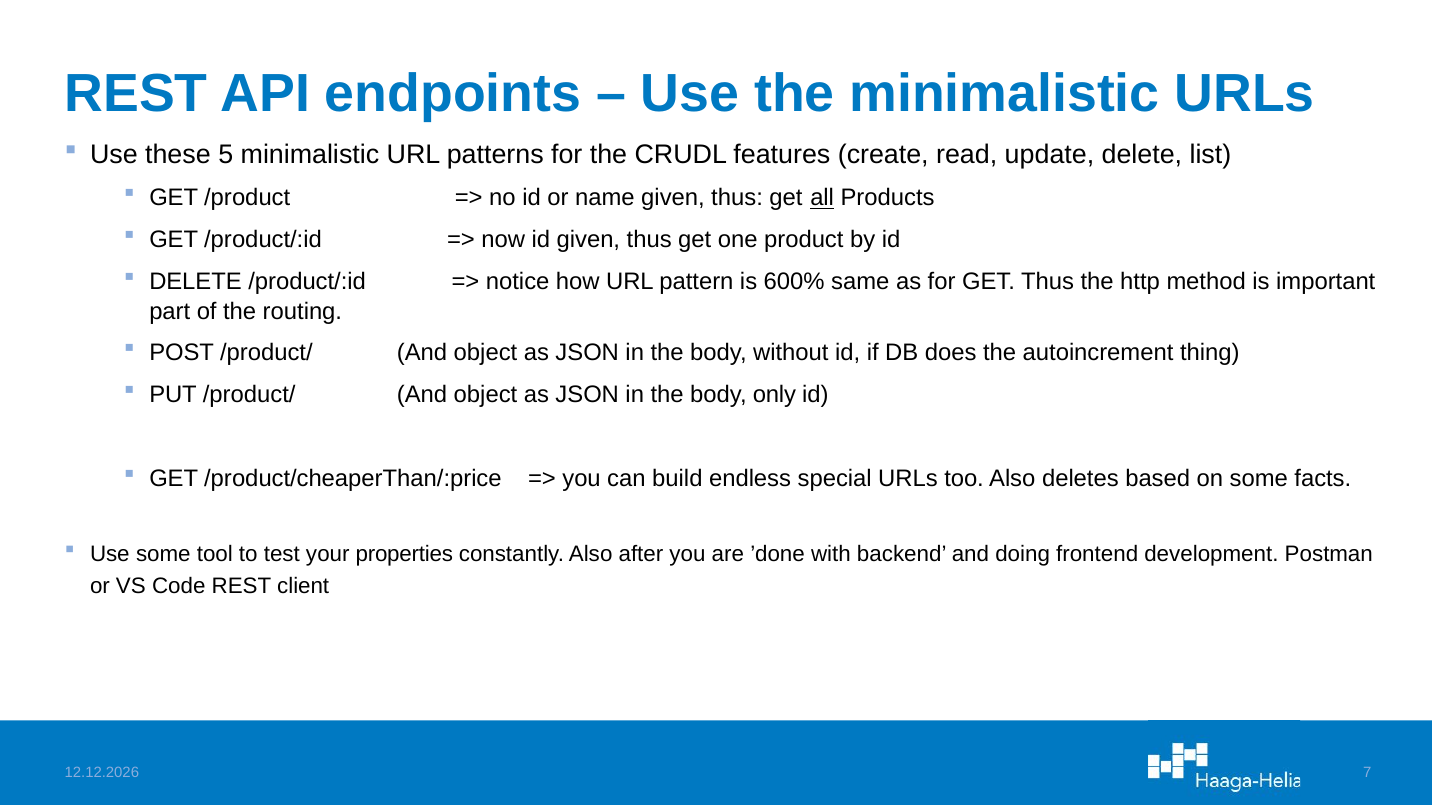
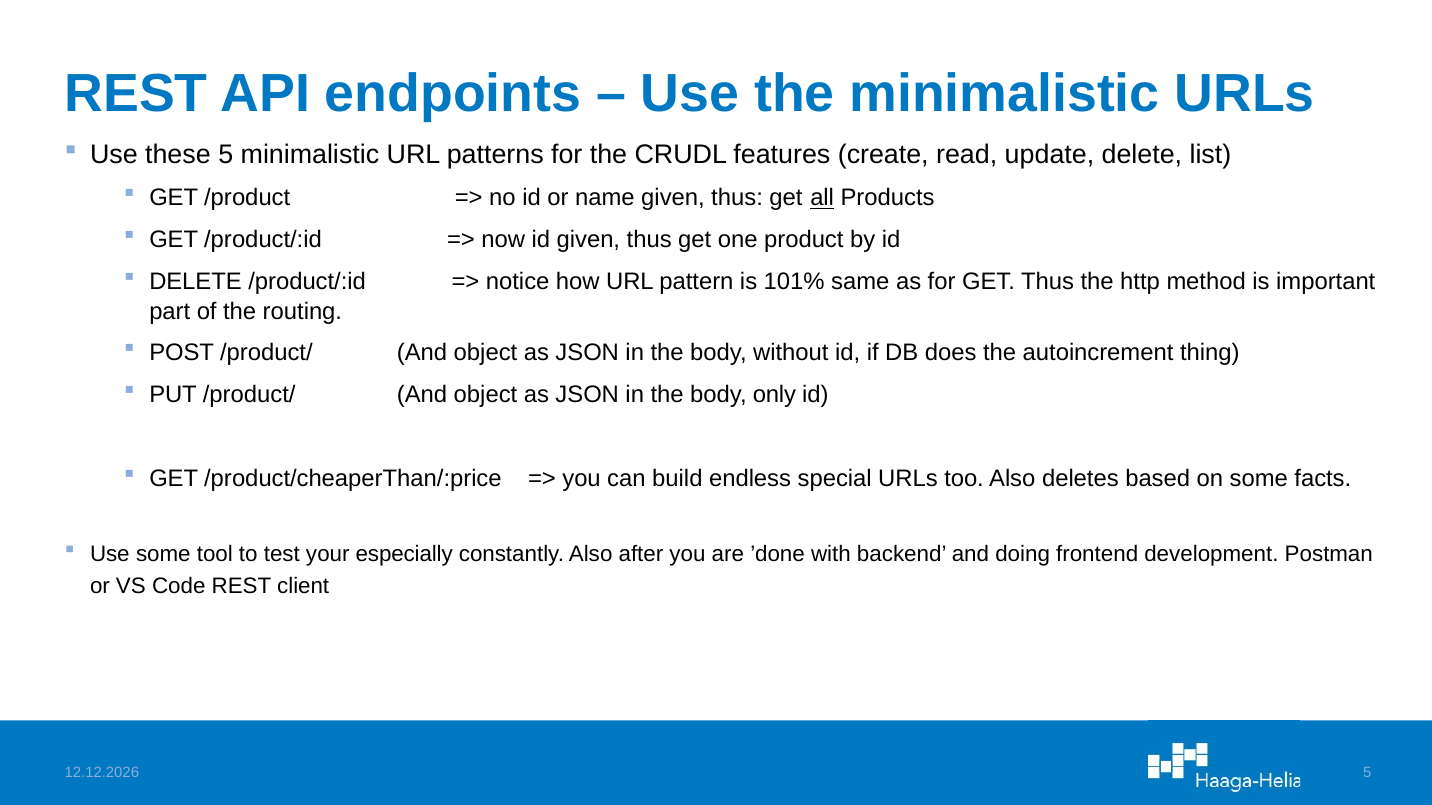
600%: 600% -> 101% (794, 282)
properties: properties -> especially (404, 554)
7: 7 -> 5 (1367, 774)
